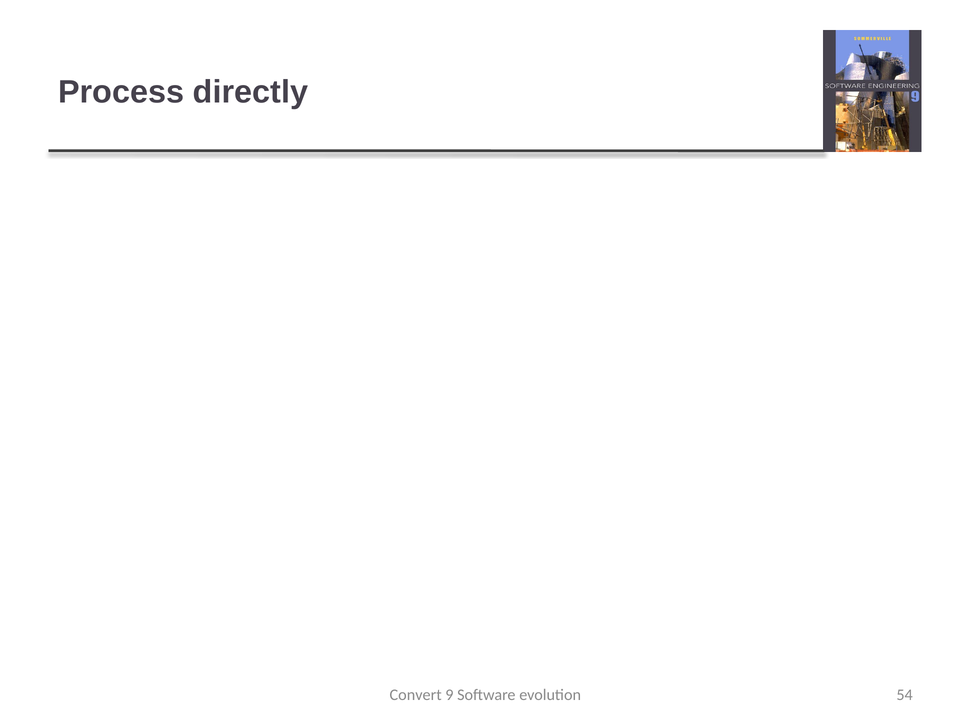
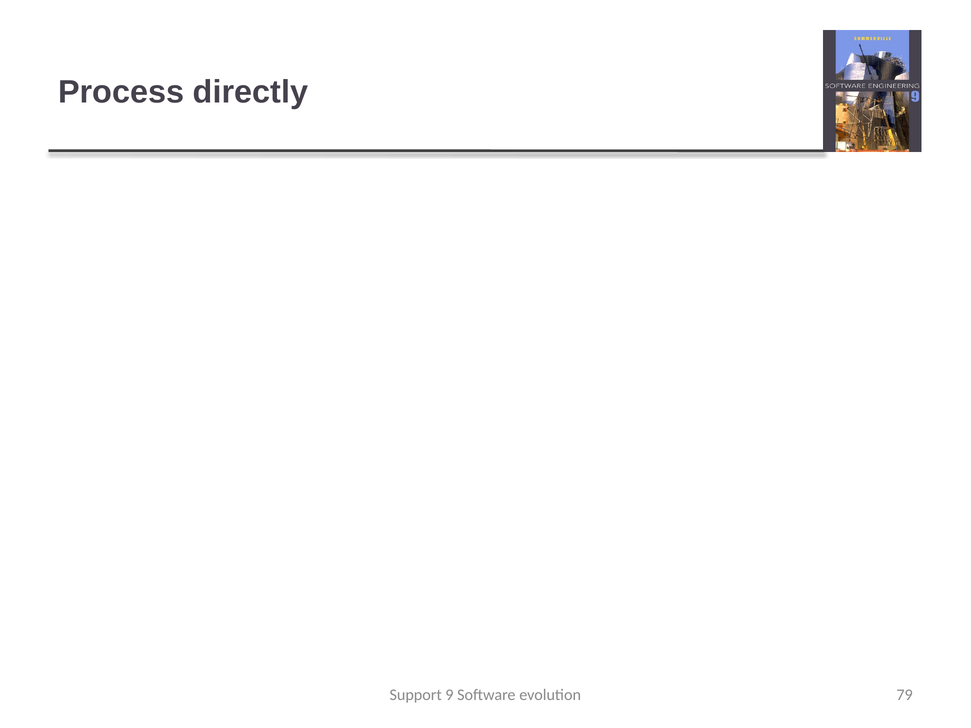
Convert: Convert -> Support (416, 695)
54: 54 -> 79 (905, 695)
